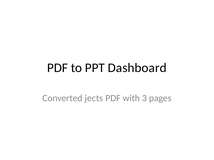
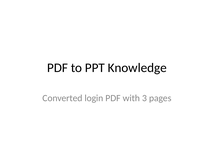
Dashboard: Dashboard -> Knowledge (137, 68)
jects: jects -> login (94, 98)
